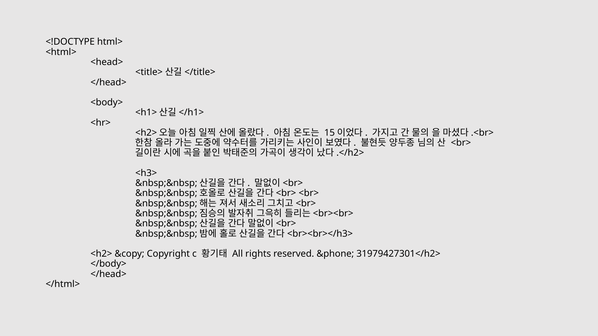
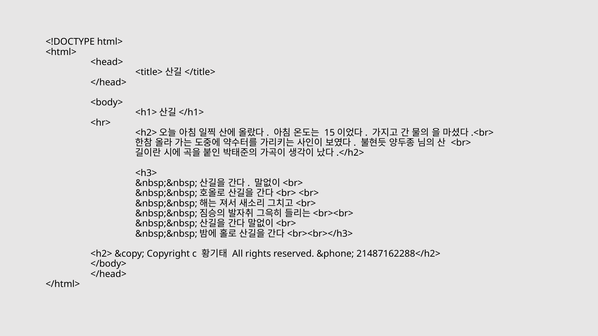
31979427301</h2>: 31979427301</h2> -> 21487162288</h2> (398, 254)
